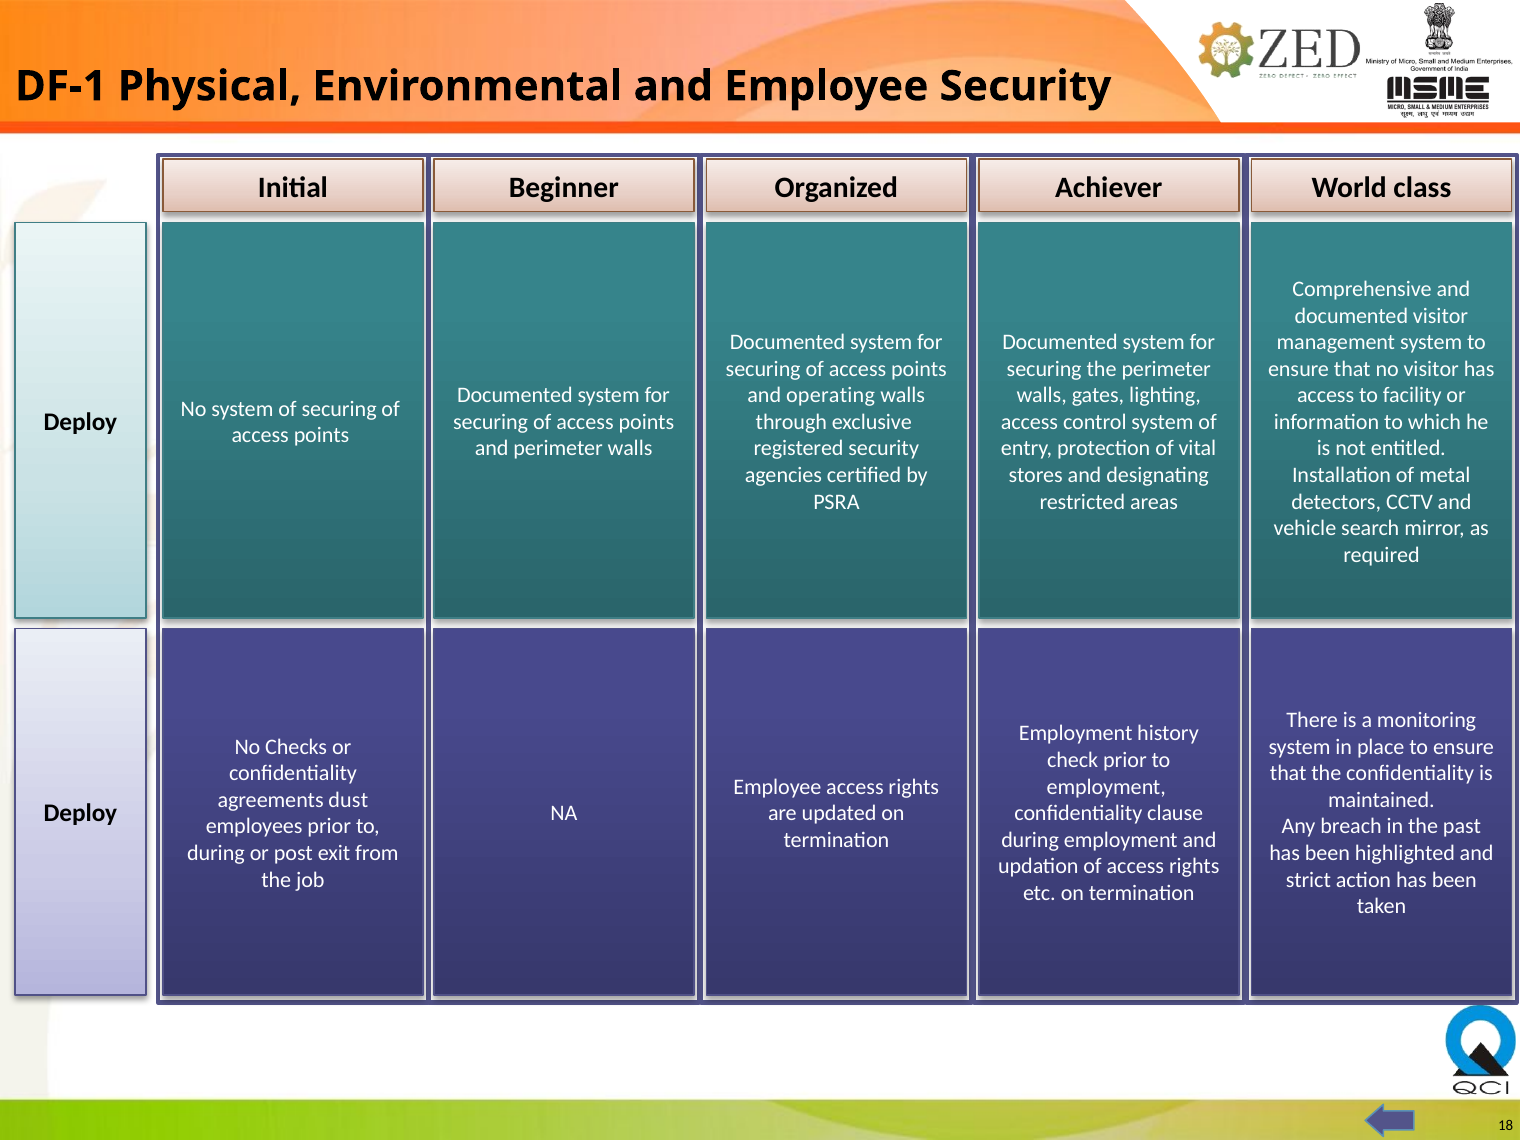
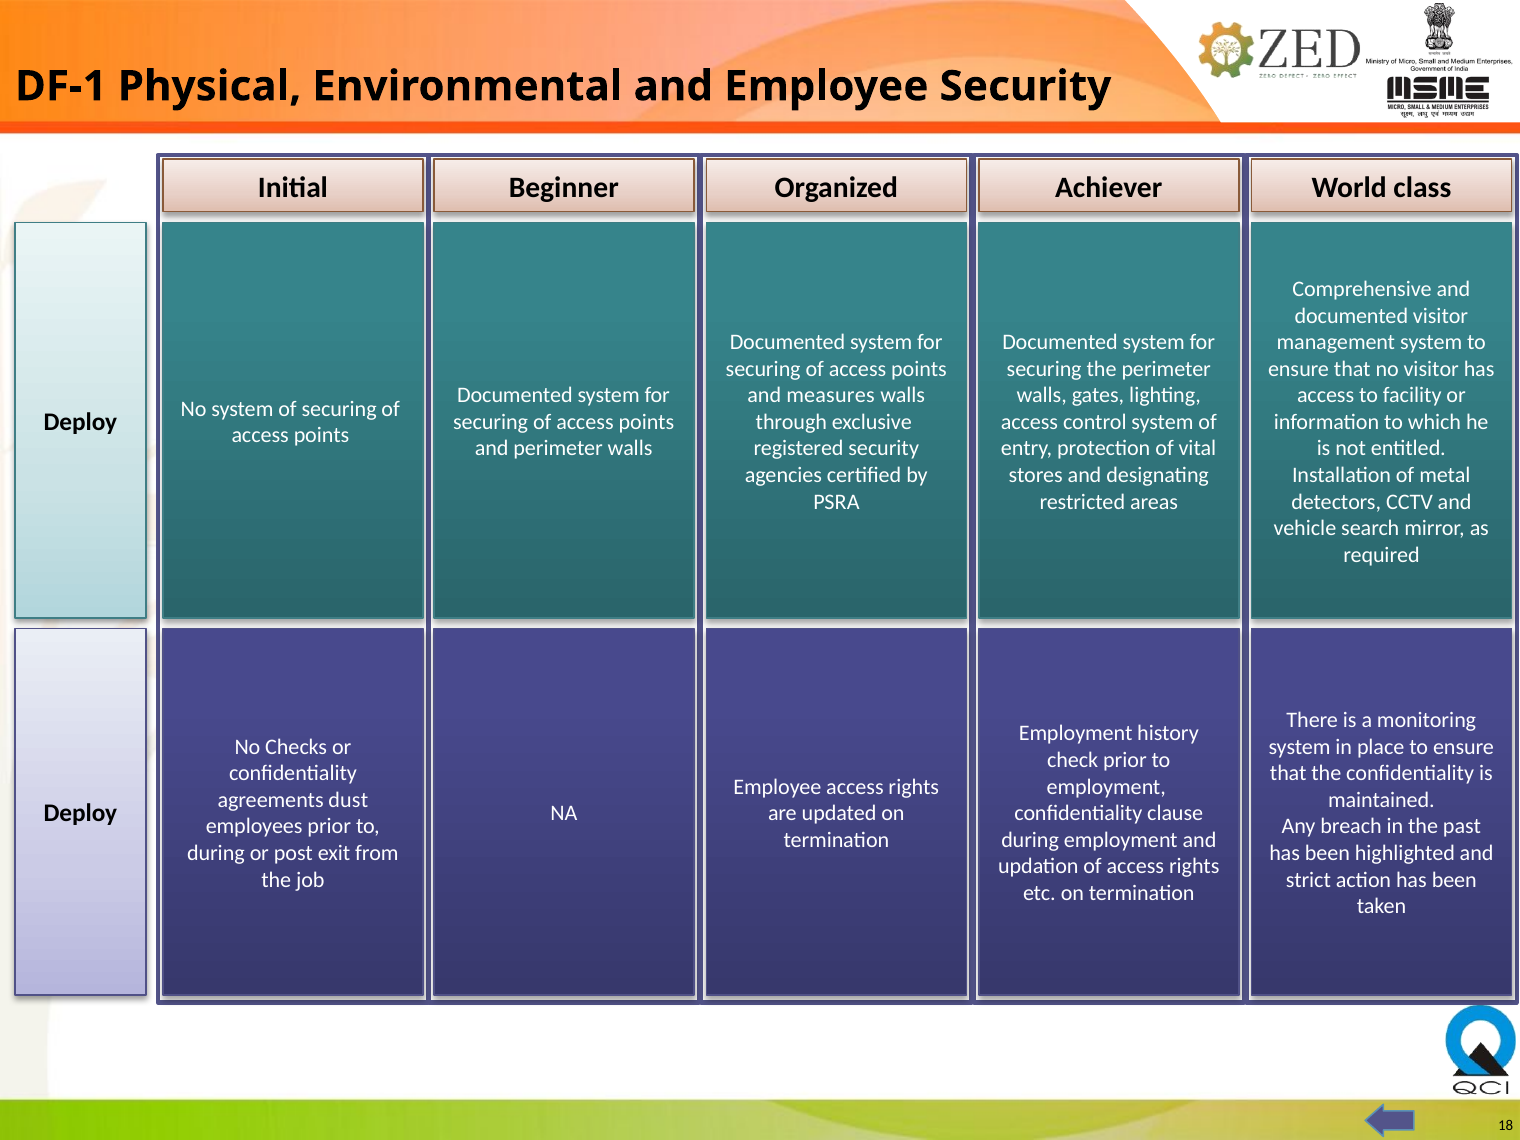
operating: operating -> measures (830, 395)
